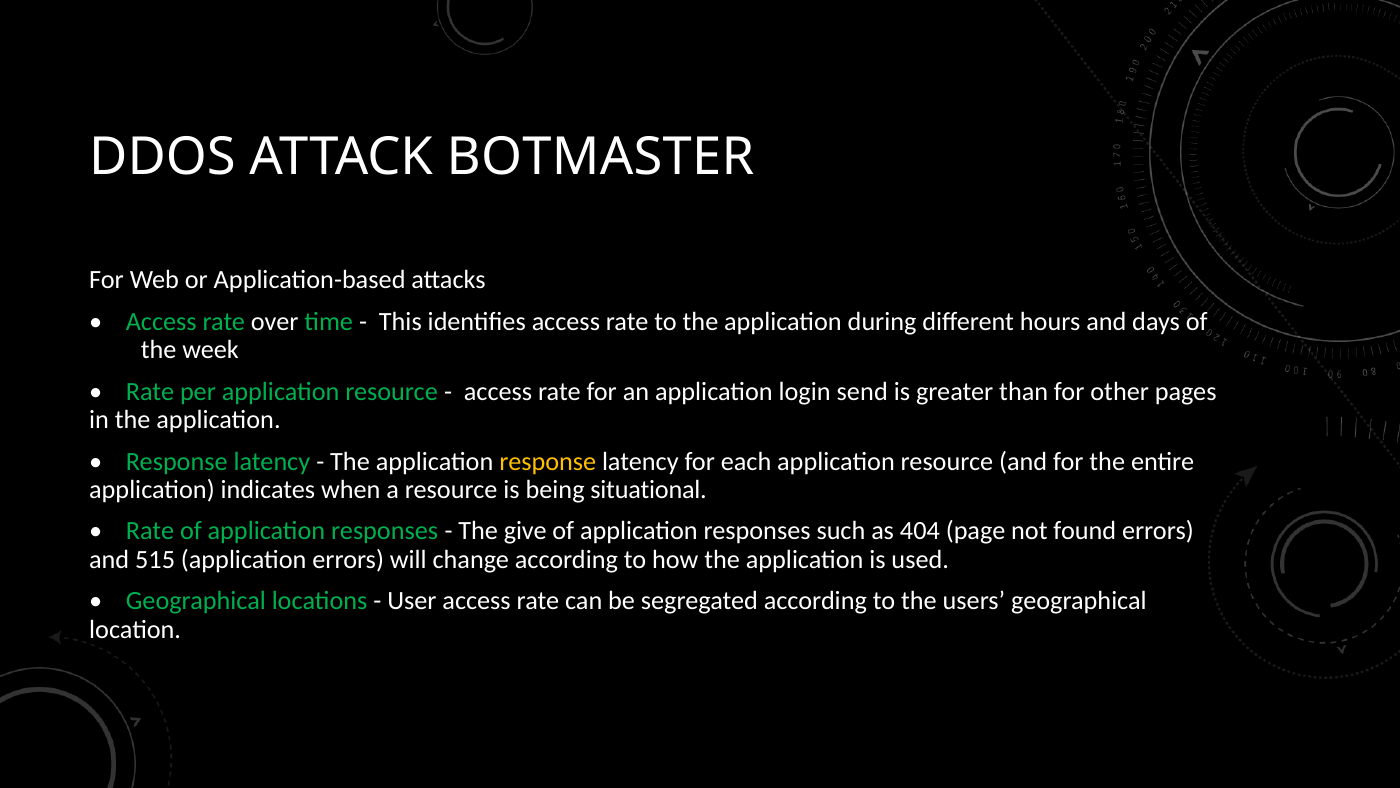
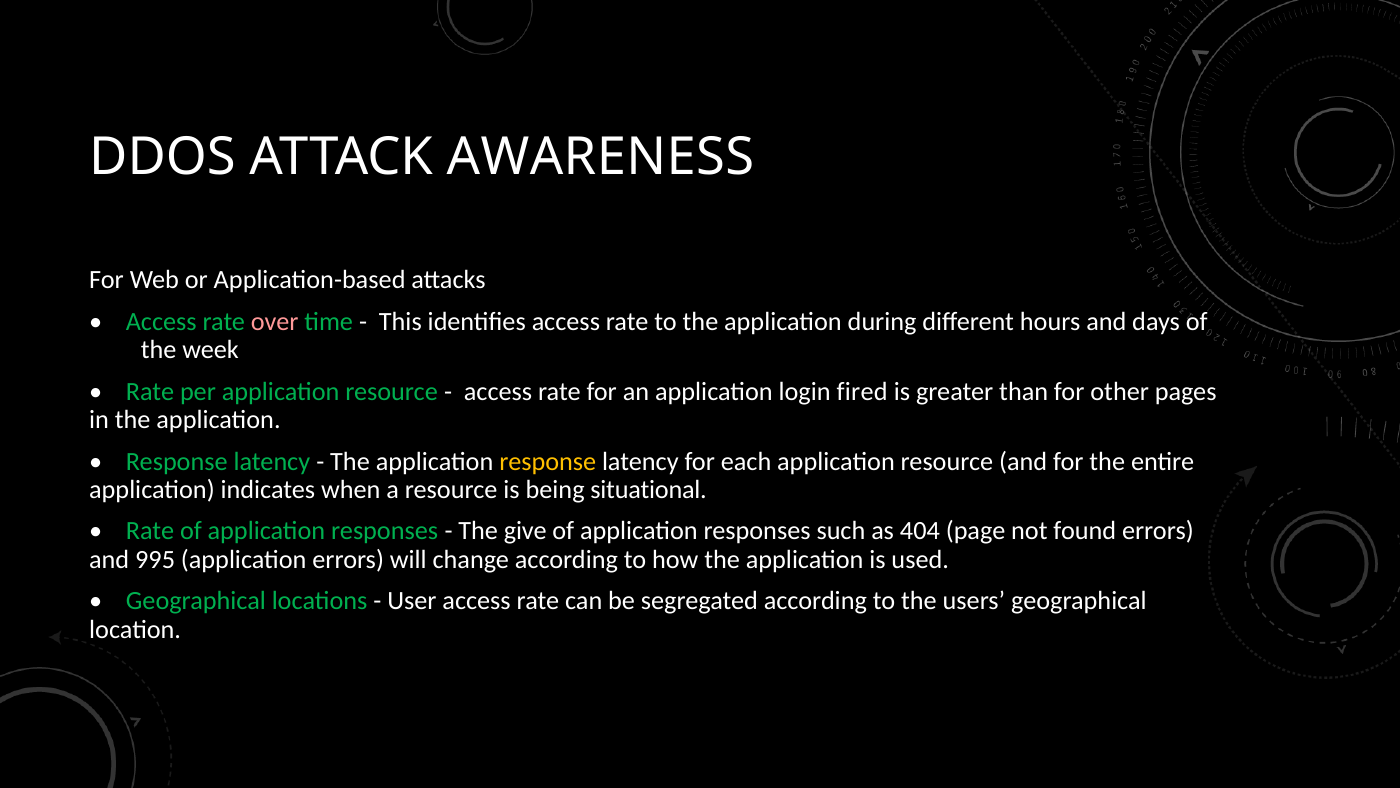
BOTMASTER: BOTMASTER -> AWARENESS (600, 157)
over colour: white -> pink (275, 321)
send: send -> fired (862, 391)
515: 515 -> 995 (155, 559)
